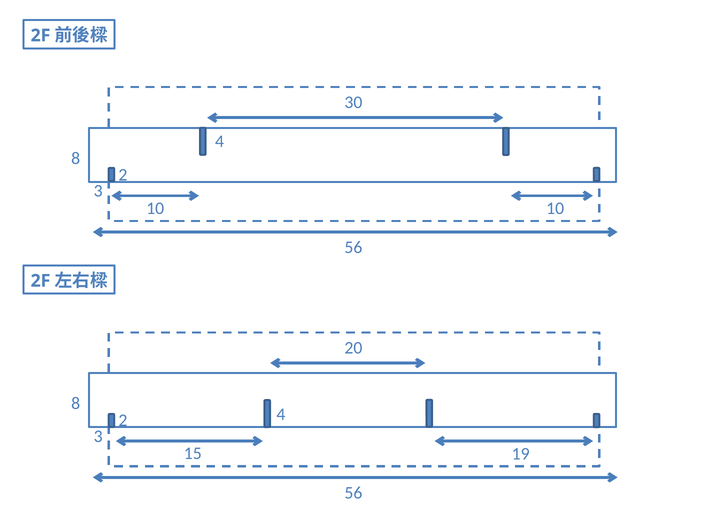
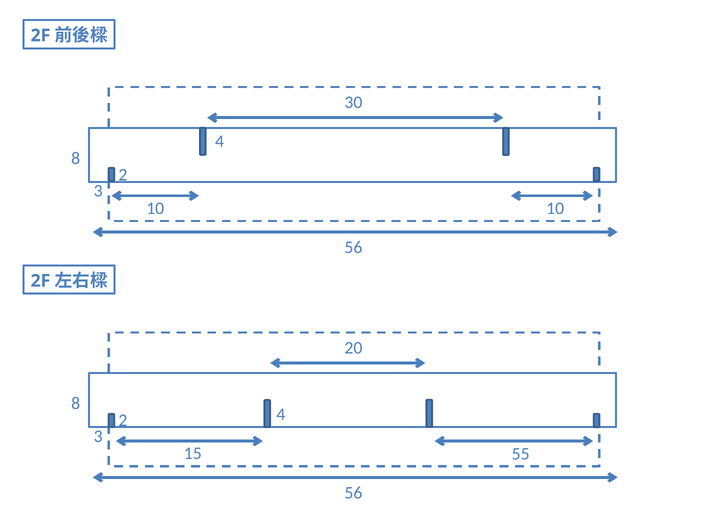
19: 19 -> 55 (521, 454)
